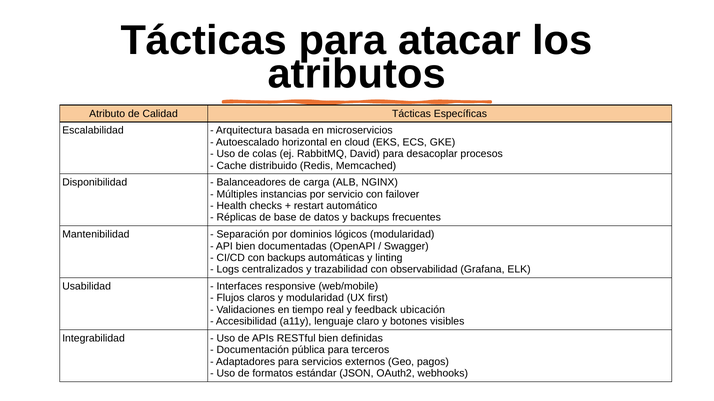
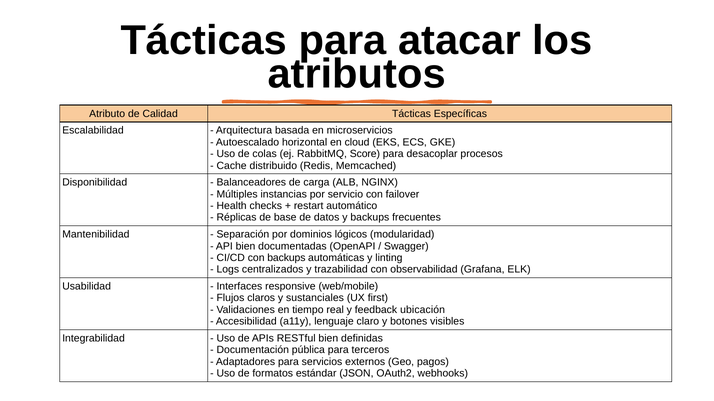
David: David -> Score (365, 154)
y modularidad: modularidad -> sustanciales (315, 298)
